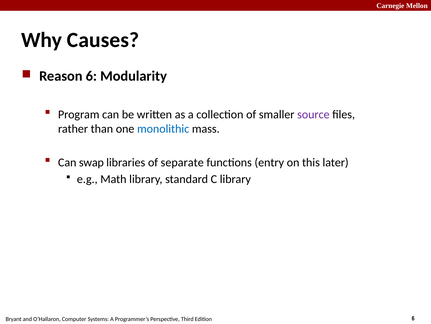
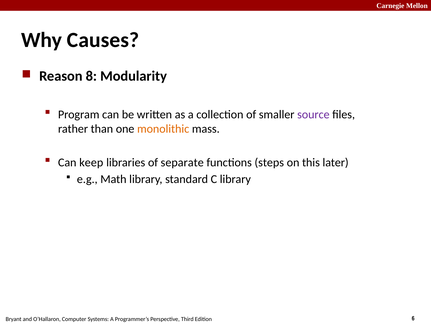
Reason 6: 6 -> 8 (91, 76)
monolithic colour: blue -> orange (163, 129)
swap: swap -> keep (91, 162)
entry: entry -> steps (269, 162)
